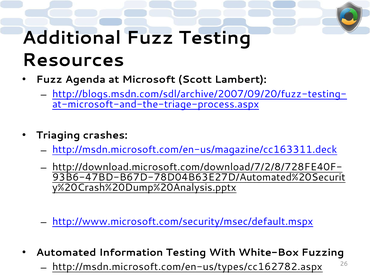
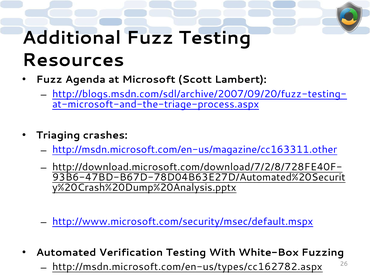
http://msdn.microsoft.com/en-us/magazine/cc163311.deck: http://msdn.microsoft.com/en-us/magazine/cc163311.deck -> http://msdn.microsoft.com/en-us/magazine/cc163311.other (195, 150)
Information: Information -> Verification (131, 253)
